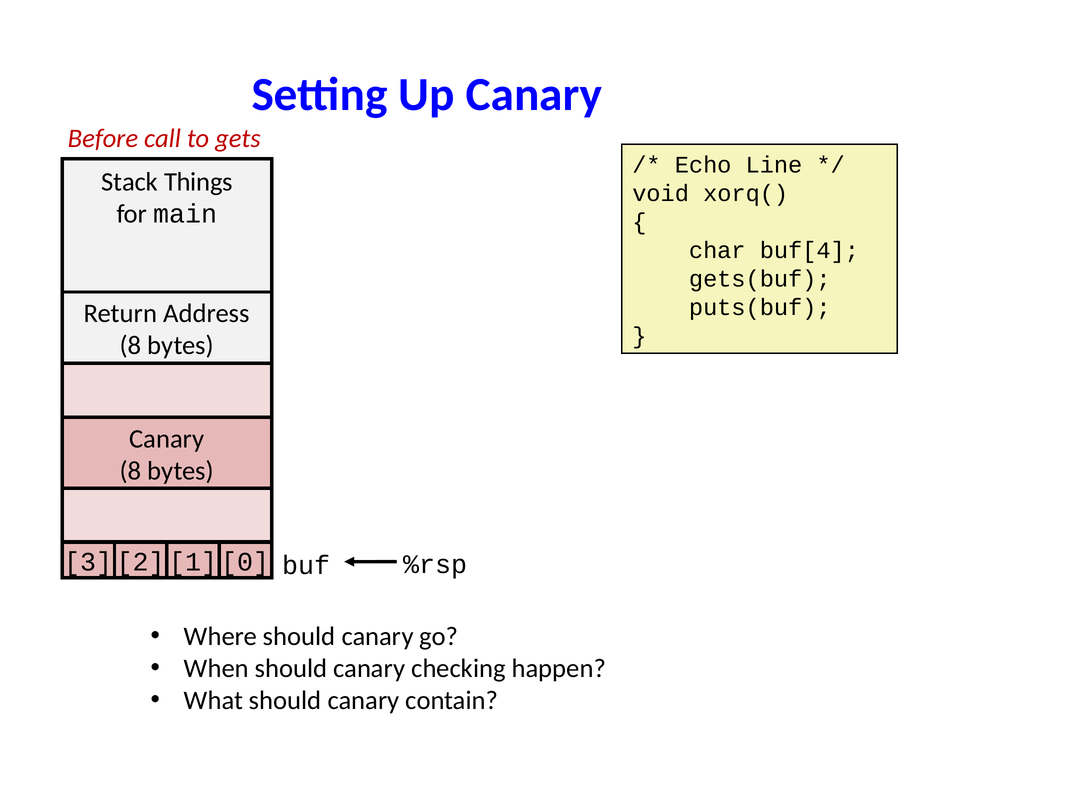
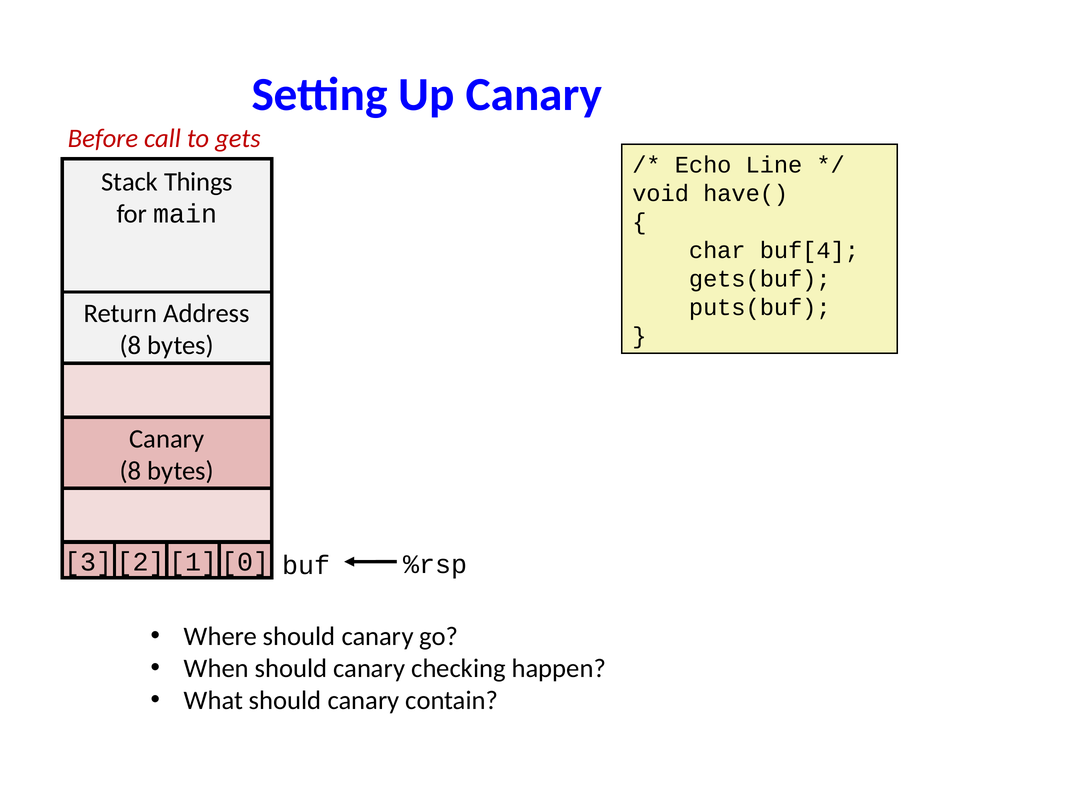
xorq(: xorq( -> have( (746, 193)
